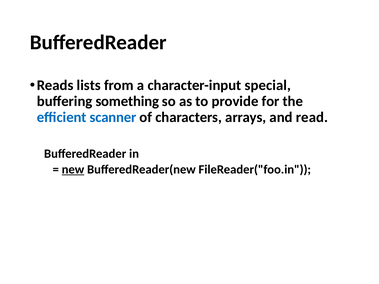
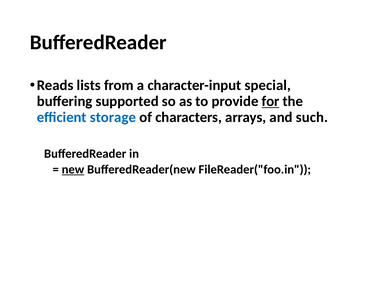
something: something -> supported (127, 101)
for underline: none -> present (271, 101)
scanner: scanner -> storage (113, 117)
read: read -> such (312, 117)
